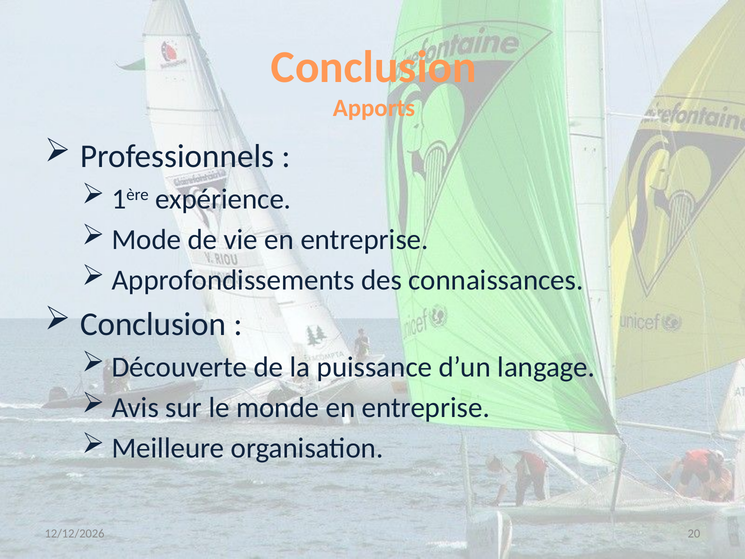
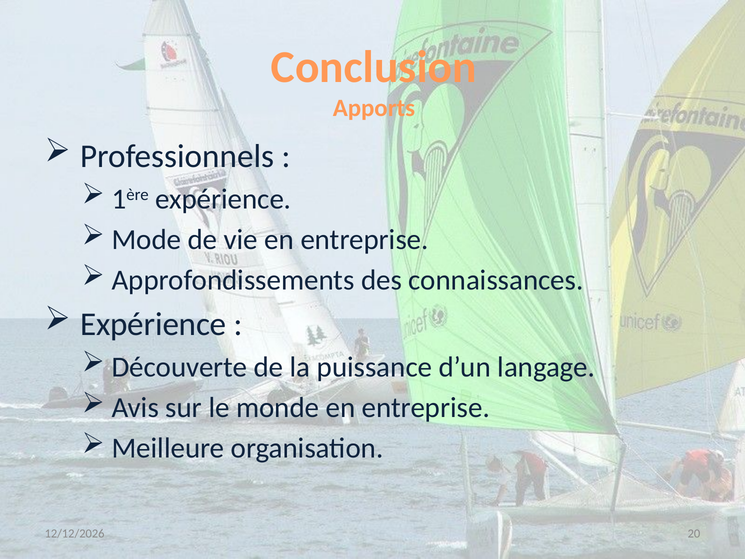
Conclusion: Conclusion -> Expérience (153, 324)
